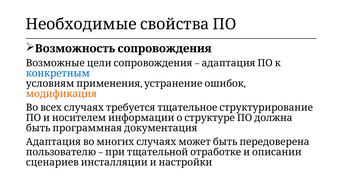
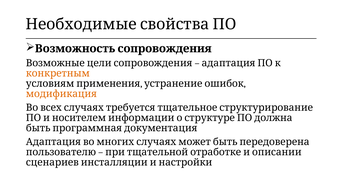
конкретным colour: blue -> orange (58, 73)
